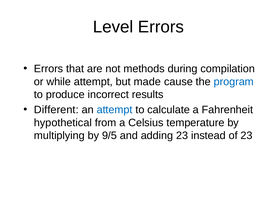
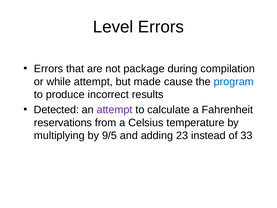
methods: methods -> package (144, 69)
Different: Different -> Detected (56, 110)
attempt colour: blue -> purple (115, 110)
hypothetical: hypothetical -> reservations (63, 123)
of 23: 23 -> 33 (247, 135)
